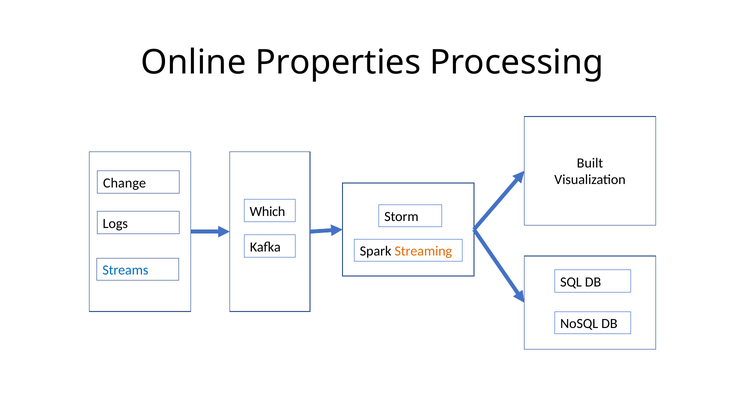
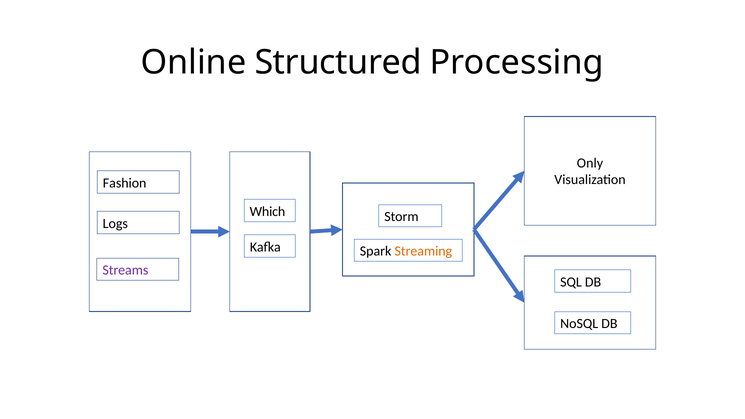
Properties: Properties -> Structured (338, 63)
Built: Built -> Only (590, 163)
Change: Change -> Fashion (125, 183)
Streams colour: blue -> purple (125, 270)
